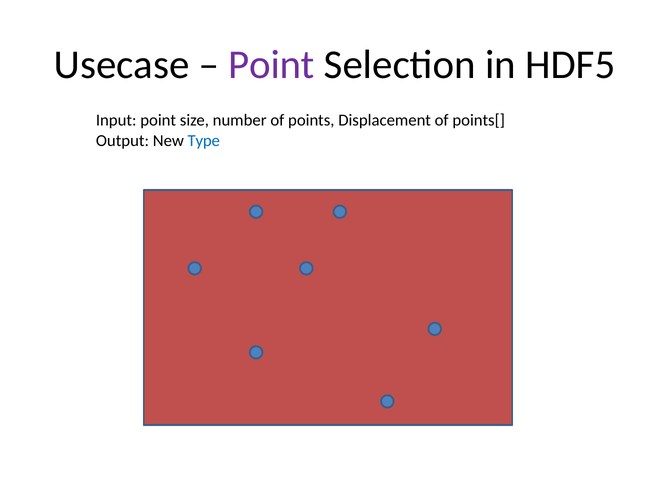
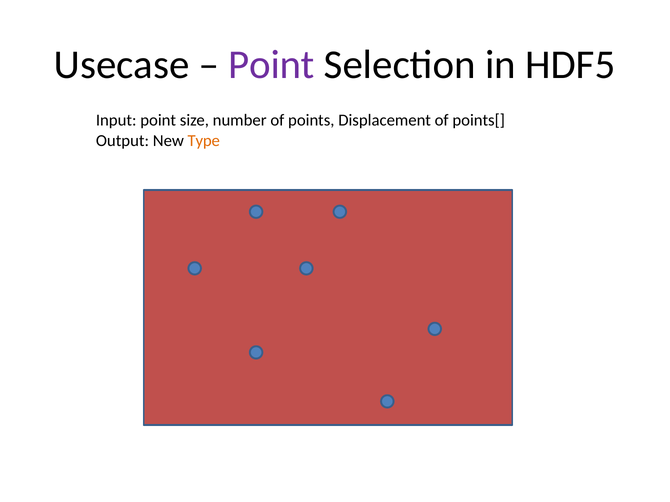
Type colour: blue -> orange (204, 141)
